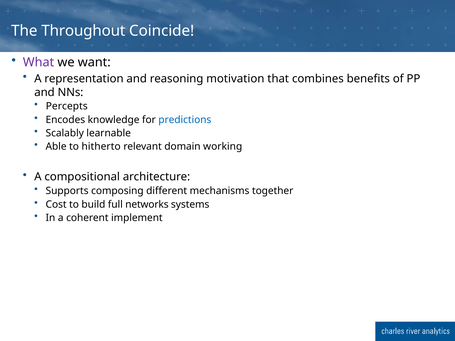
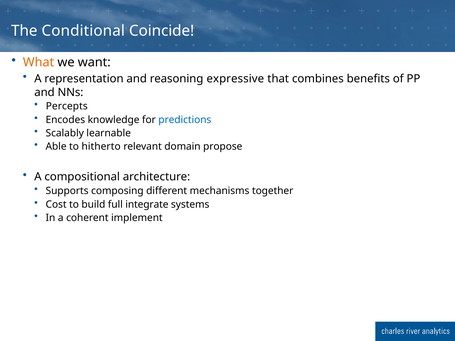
Throughout: Throughout -> Conditional (83, 31)
What colour: purple -> orange (39, 62)
motivation: motivation -> expressive (235, 79)
working: working -> propose (223, 147)
networks: networks -> integrate (147, 204)
